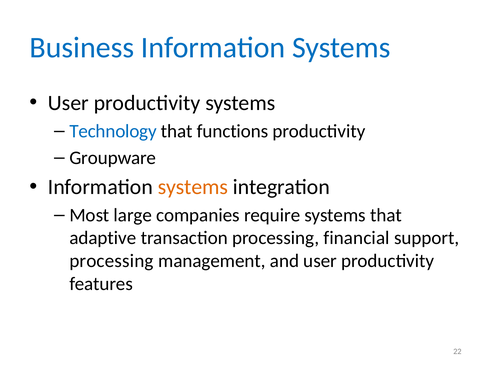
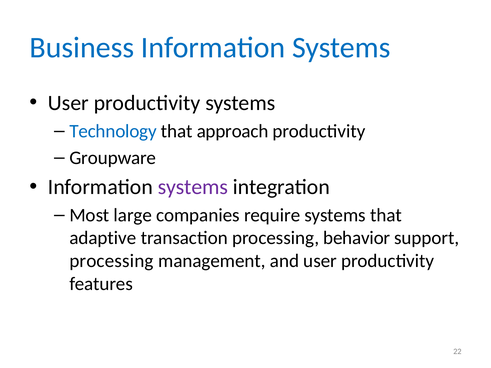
functions: functions -> approach (233, 131)
systems colour: orange -> purple (193, 187)
financial: financial -> behavior (357, 238)
